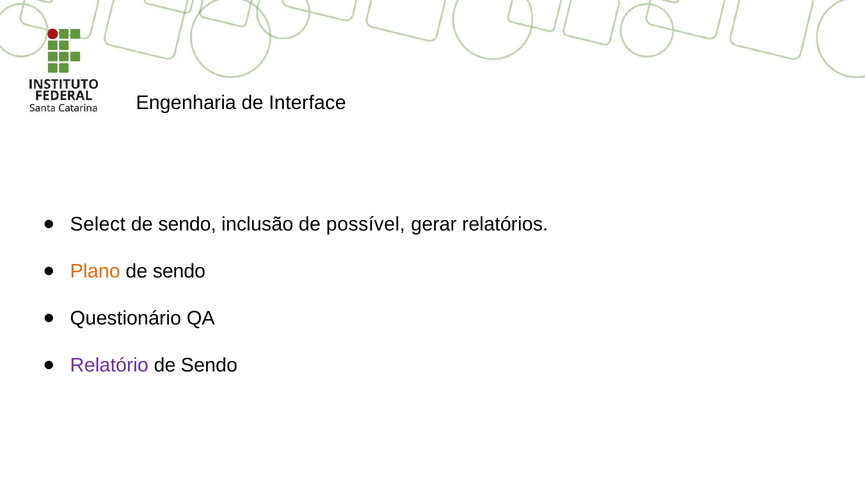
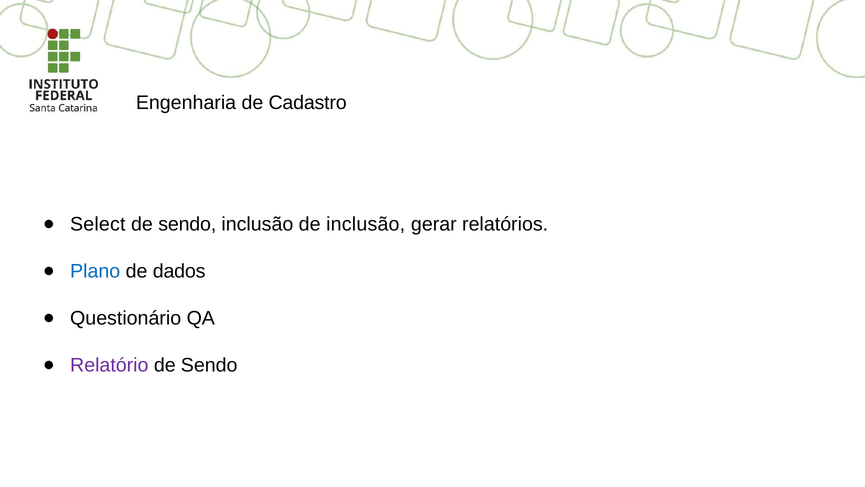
Interface: Interface -> Cadastro (308, 103)
de possível: possível -> inclusão (366, 224)
Plano colour: orange -> blue (95, 271)
sendo: sendo -> dados (179, 271)
